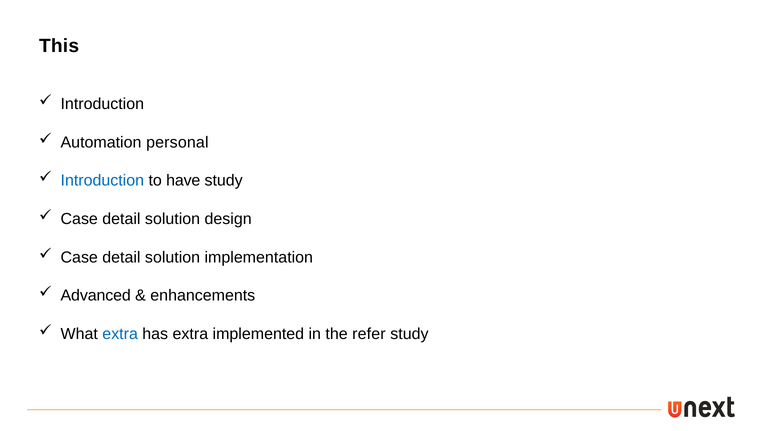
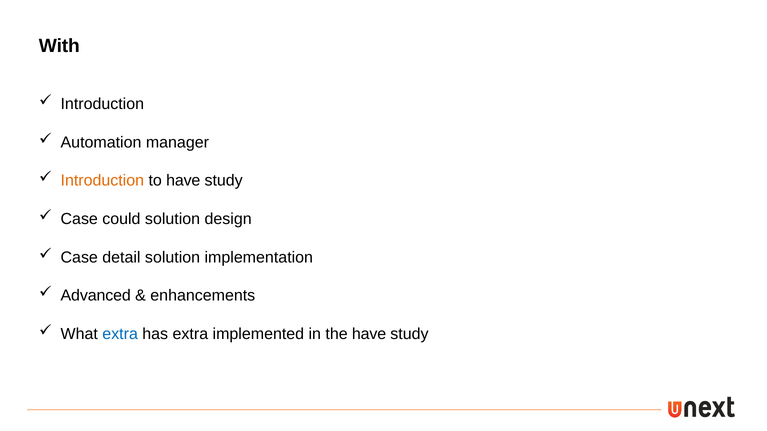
This: This -> With (59, 46)
personal: personal -> manager (177, 143)
Introduction colour: blue -> orange (102, 181)
detail: detail -> could (121, 219)
the refer: refer -> have (369, 334)
